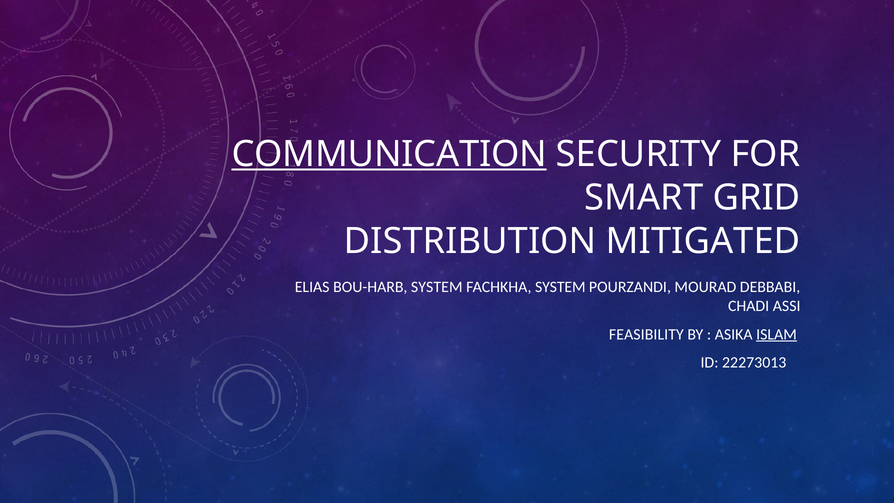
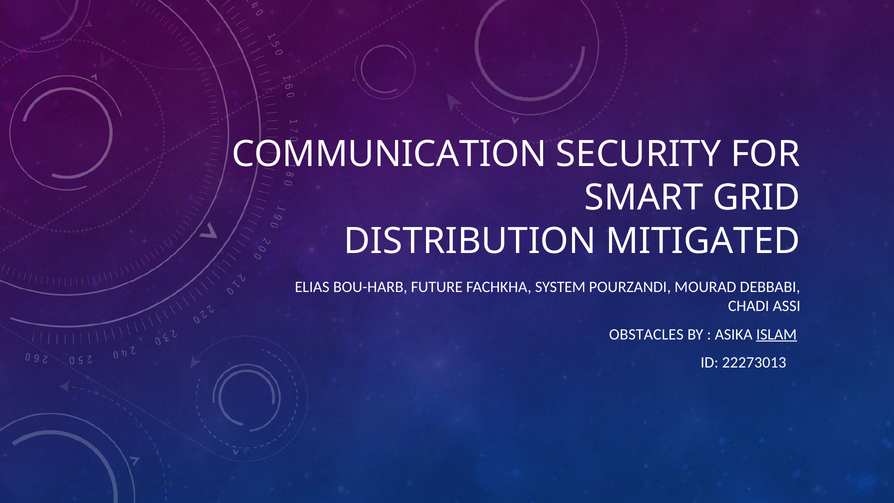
COMMUNICATION underline: present -> none (389, 154)
BOU-HARB SYSTEM: SYSTEM -> FUTURE (437, 287)
FEASIBILITY: FEASIBILITY -> OBSTACLES (646, 334)
